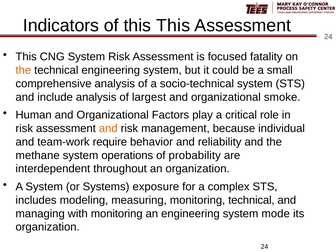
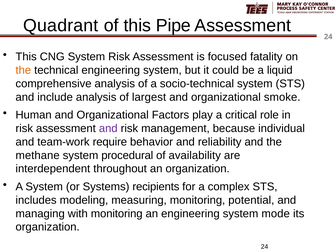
Indicators: Indicators -> Quadrant (61, 26)
this This: This -> Pipe (173, 26)
small: small -> liquid (280, 70)
and colour: orange -> purple (108, 128)
operations: operations -> procedural (127, 155)
probability: probability -> availability (195, 155)
exposure: exposure -> recipients (156, 187)
monitoring technical: technical -> potential (251, 200)
